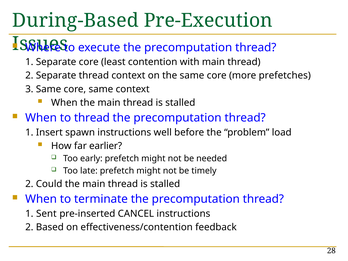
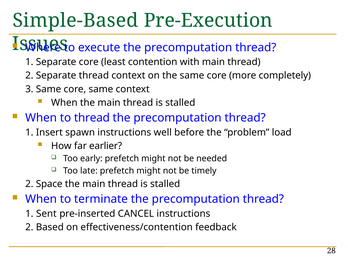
During-Based: During-Based -> Simple-Based (75, 20)
prefetches: prefetches -> completely (285, 76)
Could: Could -> Space (49, 184)
